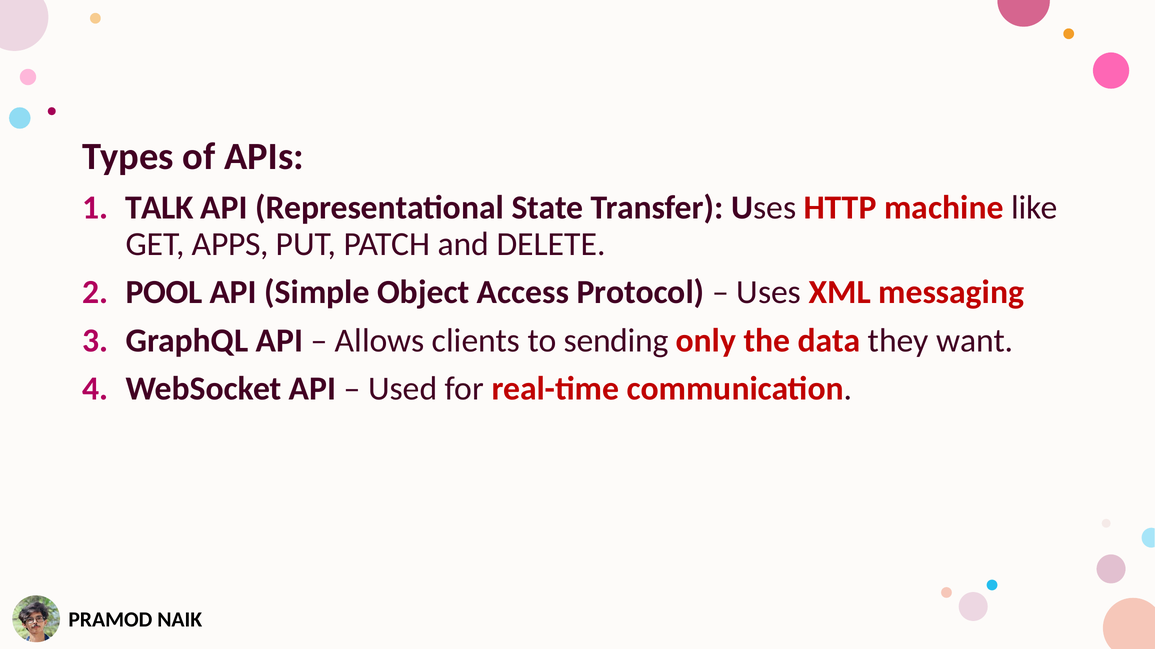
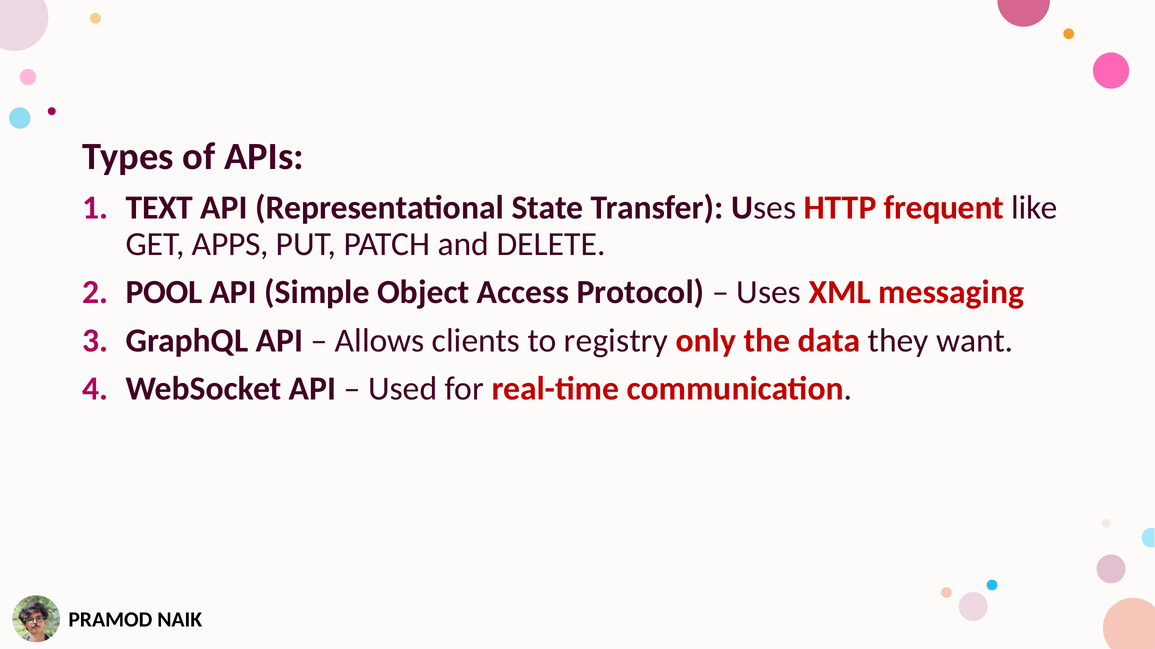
TALK: TALK -> TEXT (159, 208)
machine: machine -> frequent (944, 208)
sending: sending -> registry (616, 341)
